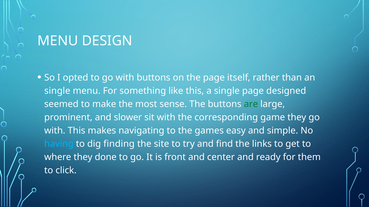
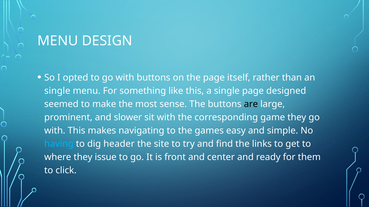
are colour: green -> black (251, 104)
finding: finding -> header (119, 144)
done: done -> issue (106, 158)
